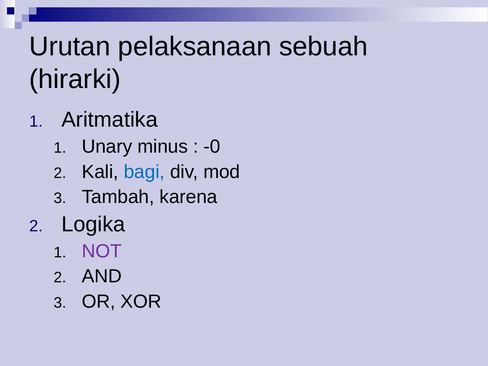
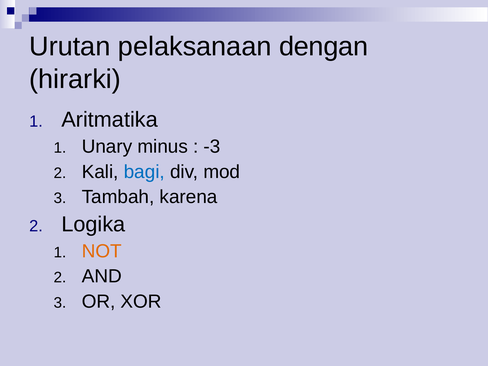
sebuah: sebuah -> dengan (324, 47)
-0: -0 -> -3 (212, 147)
NOT colour: purple -> orange (102, 251)
